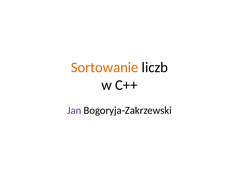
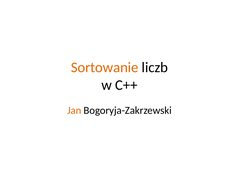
Jan colour: purple -> orange (74, 110)
